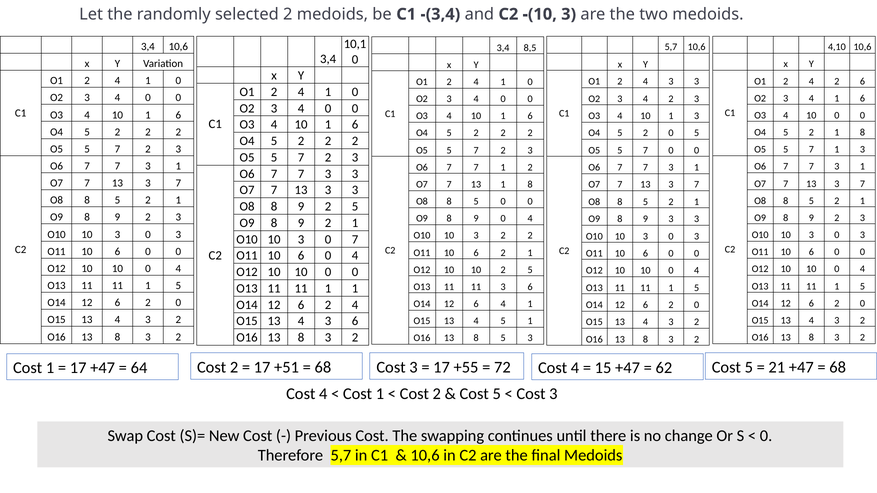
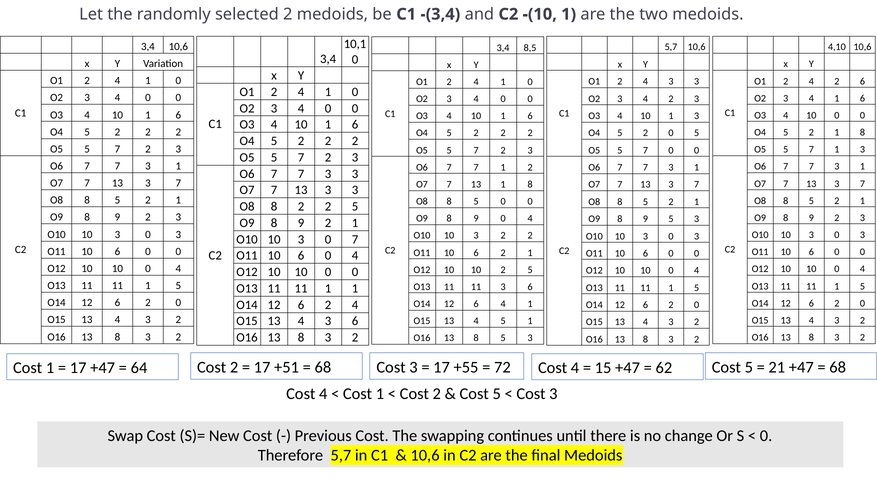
-(10 3: 3 -> 1 (569, 14)
O8 8 9: 9 -> 2 (301, 207)
9 3: 3 -> 5 (671, 219)
